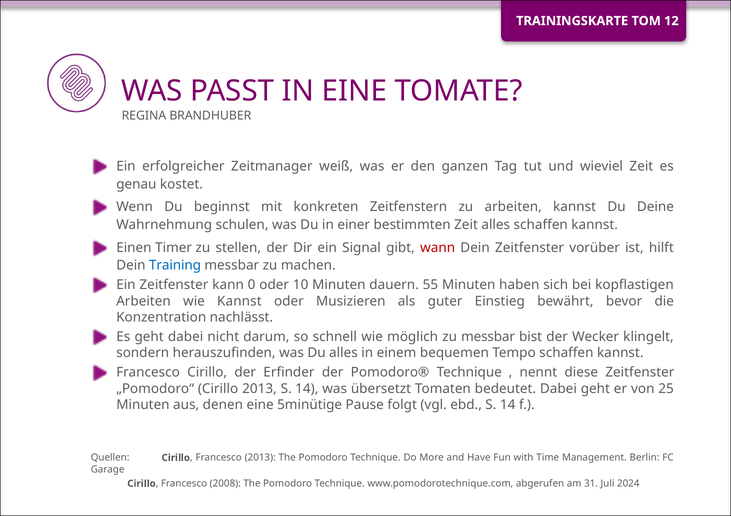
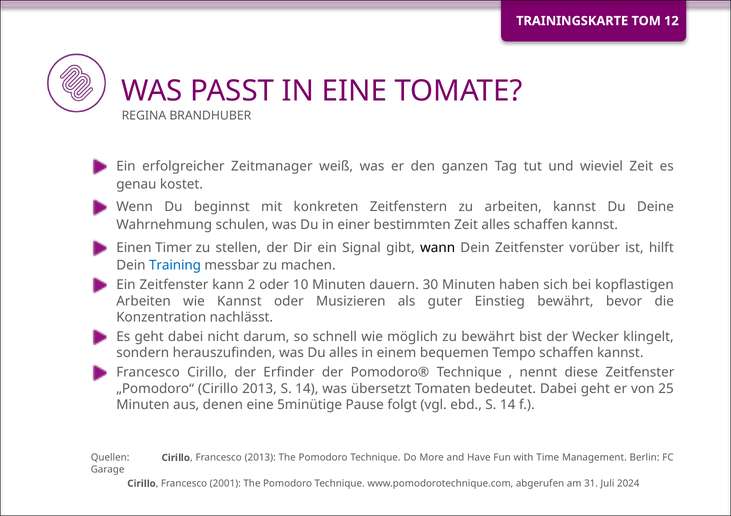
wann colour: red -> black (438, 247)
0: 0 -> 2 (251, 284)
55: 55 -> 30 (430, 284)
zu messbar: messbar -> bewährt (488, 336)
2008: 2008 -> 2001 (225, 483)
